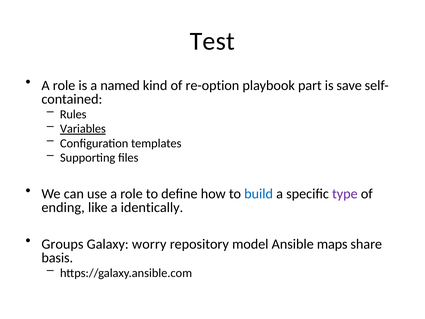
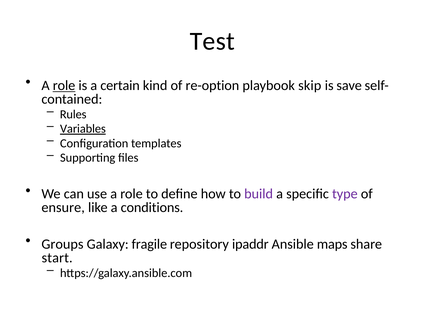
role underline: none -> present (64, 85)
named: named -> certain (120, 85)
part: part -> skip (310, 85)
build colour: blue -> purple (259, 194)
ending: ending -> ensure (63, 207)
identically: identically -> conditions (152, 207)
worry: worry -> fragile (149, 244)
model: model -> ipaddr (250, 244)
basis: basis -> start (57, 258)
